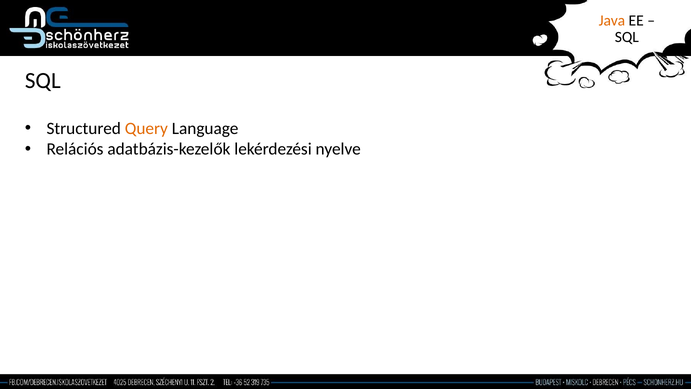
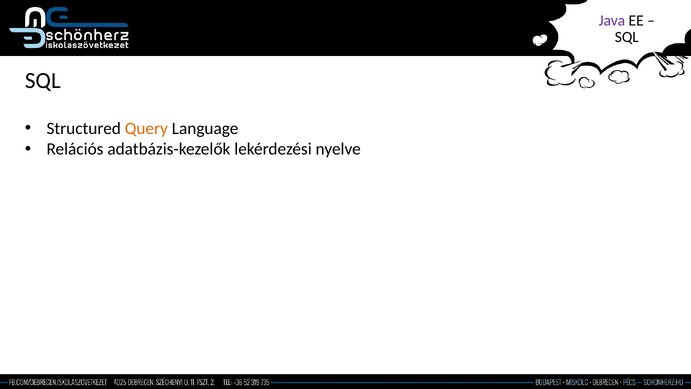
Java colour: orange -> purple (612, 20)
